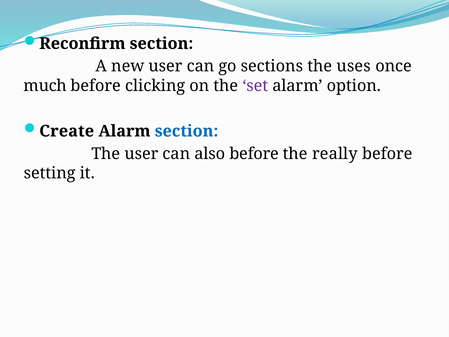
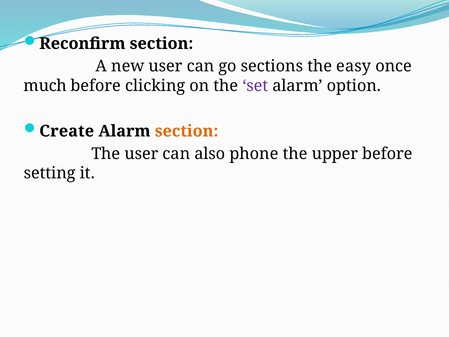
uses: uses -> easy (354, 66)
section colour: blue -> orange (187, 131)
also before: before -> phone (254, 154)
really: really -> upper (335, 154)
